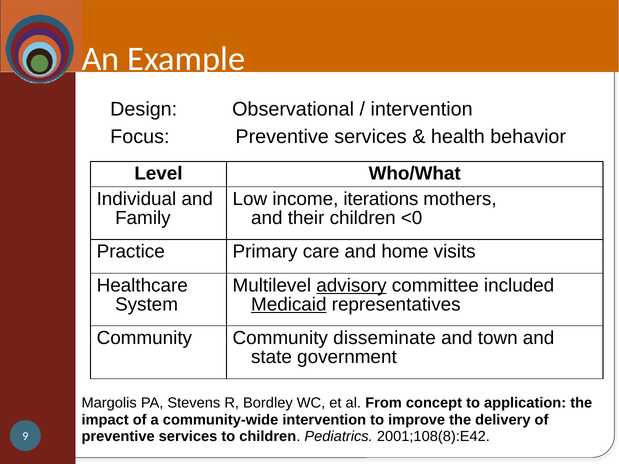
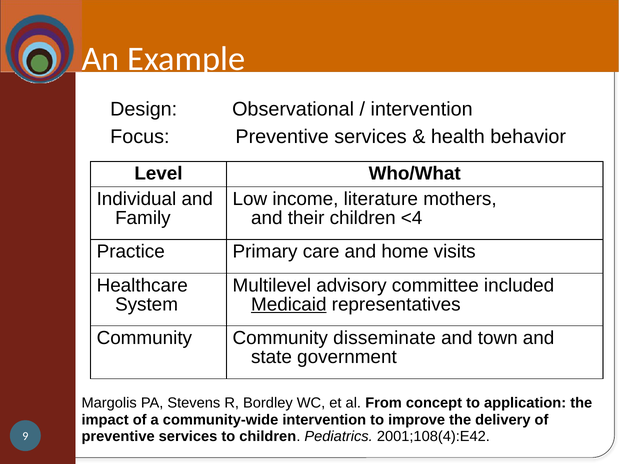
iterations: iterations -> literature (381, 199)
<0: <0 -> <4 (412, 218)
advisory underline: present -> none (351, 285)
2001;108(8):E42: 2001;108(8):E42 -> 2001;108(4):E42 (433, 437)
